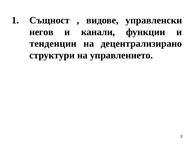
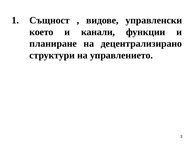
негов: негов -> което (41, 32)
тенденции: тенденции -> планиране (53, 43)
